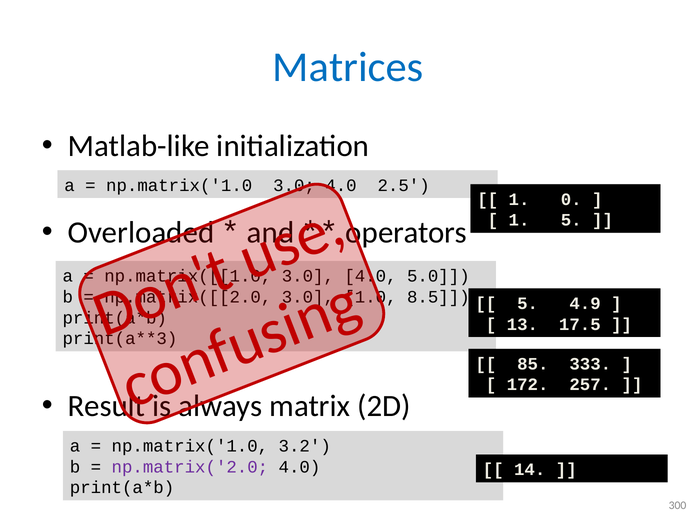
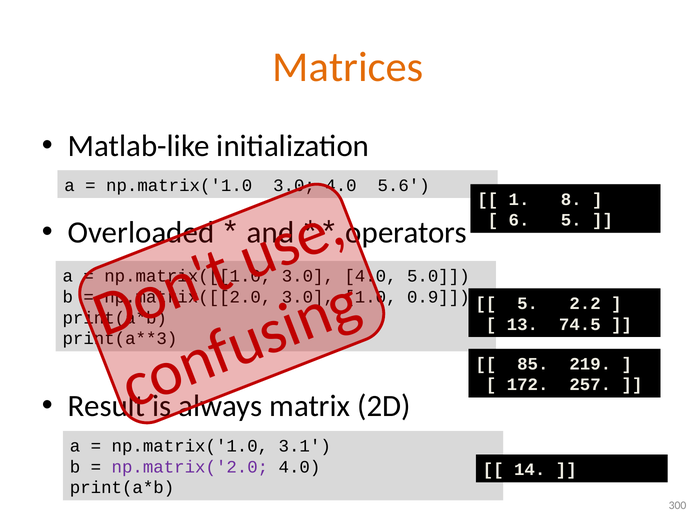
Matrices colour: blue -> orange (348, 67)
2.5: 2.5 -> 5.6 (404, 185)
0: 0 -> 8 (571, 199)
1: 1 -> 6 (519, 220)
8.5: 8.5 -> 0.9 (438, 297)
4.9: 4.9 -> 2.2 (585, 303)
17.5: 17.5 -> 74.5 (580, 324)
333: 333 -> 219 (590, 364)
3.2: 3.2 -> 3.1 (305, 446)
